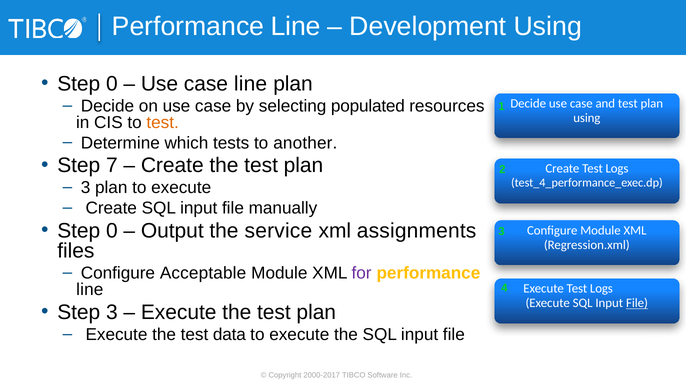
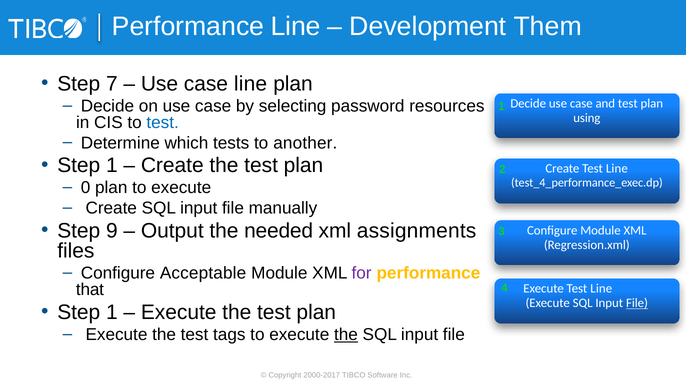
Development Using: Using -> Them (548, 27)
0: 0 -> 7 (112, 84)
populated: populated -> password (368, 106)
test colour: orange -> blue (163, 123)
7: 7 -> 1 (112, 166)
Create Test Logs: Logs -> Line (617, 169)
3: 3 -> 0 (86, 188)
0: 0 -> 9 (112, 231)
service: service -> needed (279, 231)
line: line -> that (90, 290)
Execute Test Logs: Logs -> Line (601, 288)
3: 3 -> 1 (112, 312)
data: data -> tags (229, 335)
the underline: none -> present (346, 335)
